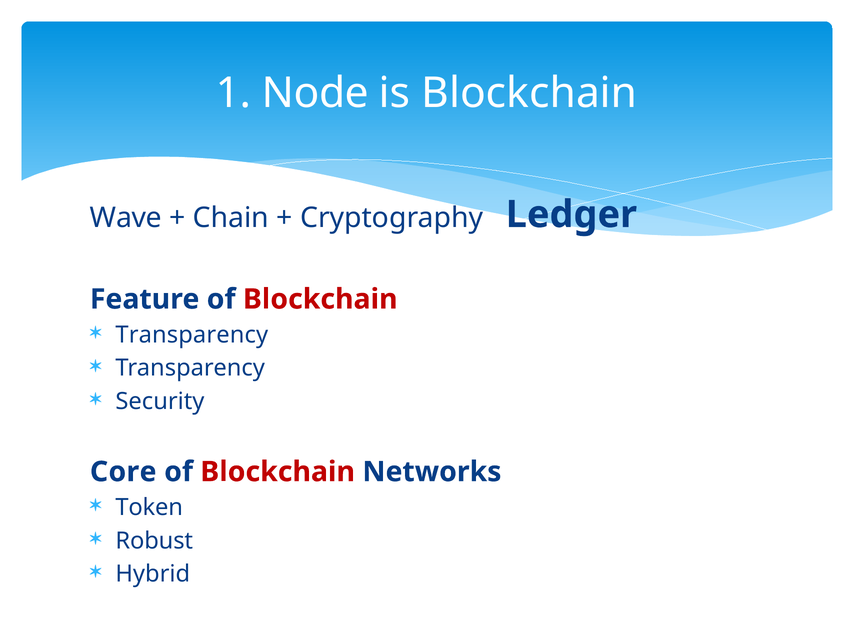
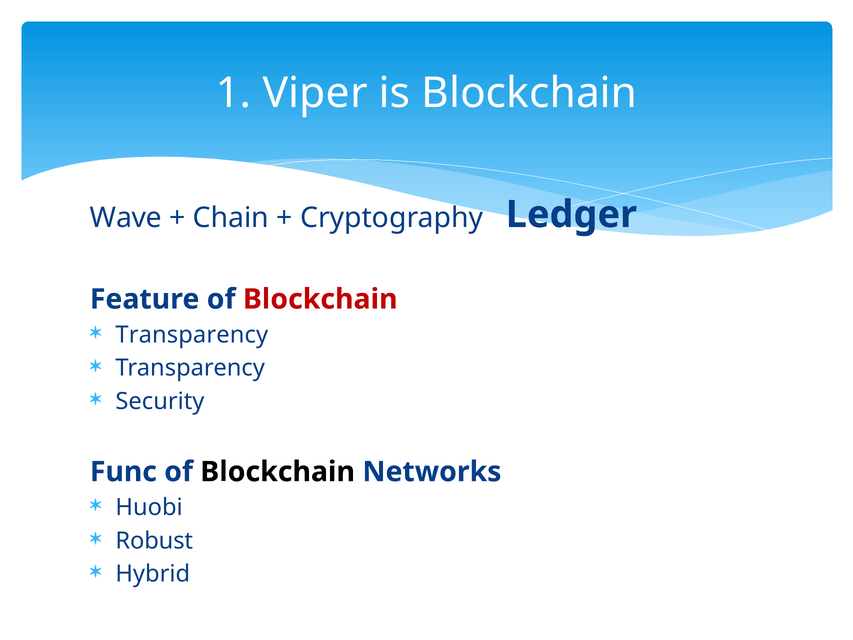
Node: Node -> Viper (315, 93)
Core: Core -> Func (123, 472)
Blockchain colour: red -> black (278, 472)
Token: Token -> Huobi (149, 507)
